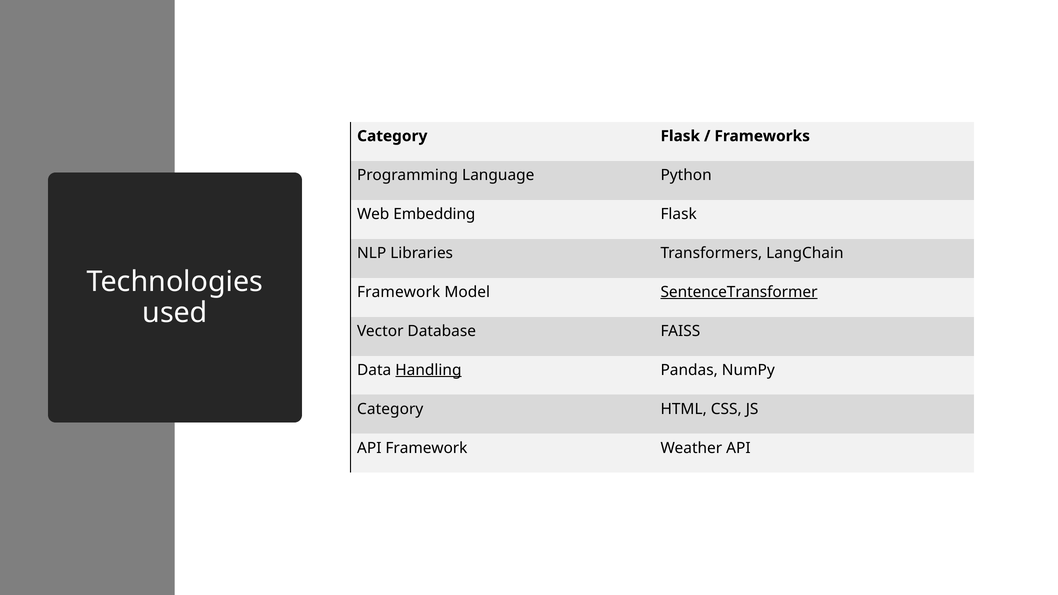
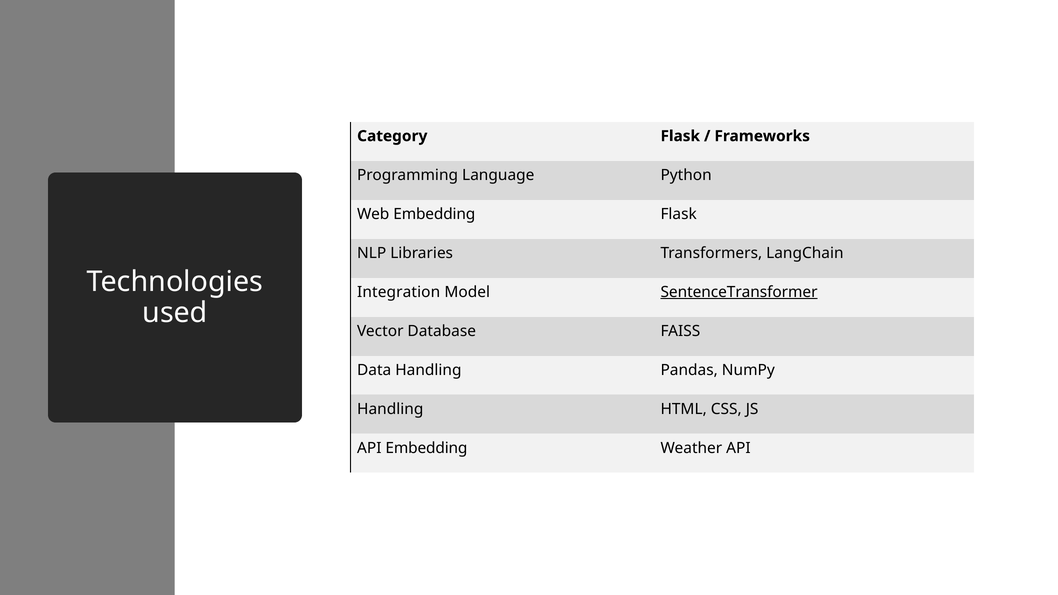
Framework: Framework -> Integration (399, 292)
Handling underline: present -> none (428, 370)
Category: Category -> Handling (390, 409)
API Framework: Framework -> Embedding (426, 448)
